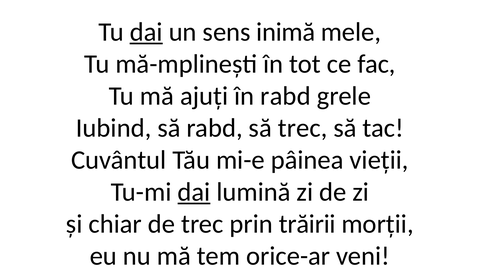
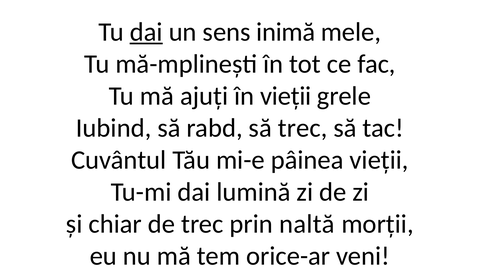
în rabd: rabd -> vieții (286, 96)
dai underline: present -> none (194, 192)
trăirii: trăirii -> naltă (307, 224)
